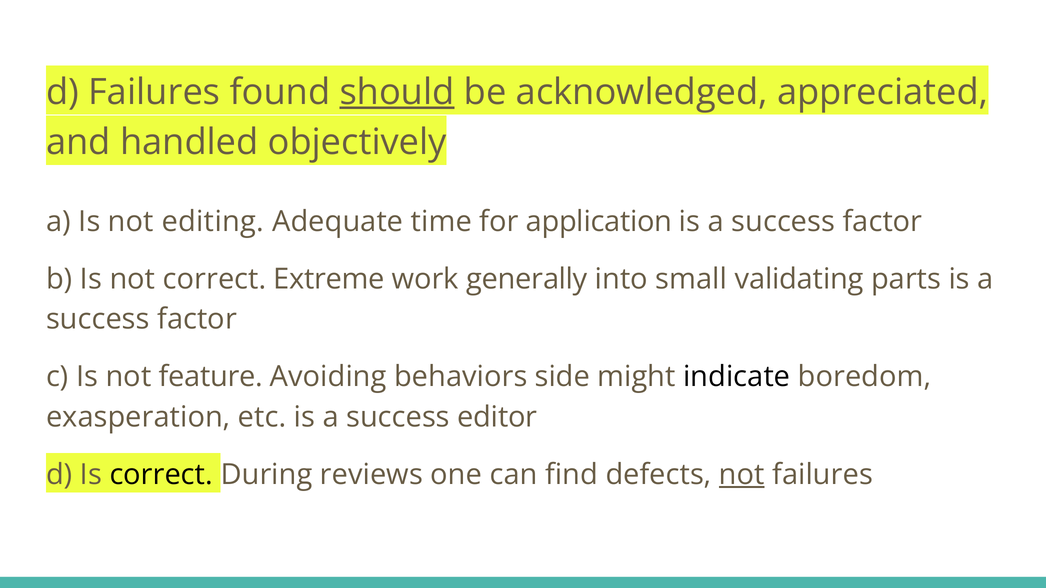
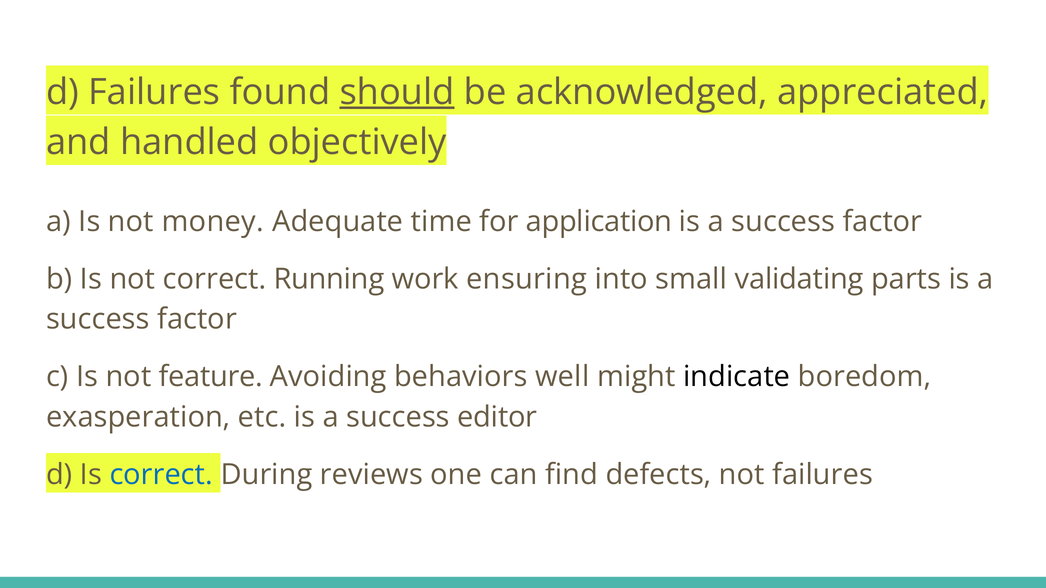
editing: editing -> money (213, 222)
Extreme: Extreme -> Running (329, 279)
generally: generally -> ensuring (527, 279)
side: side -> well (562, 377)
correct colour: black -> blue (161, 475)
not underline: present -> none (742, 475)
